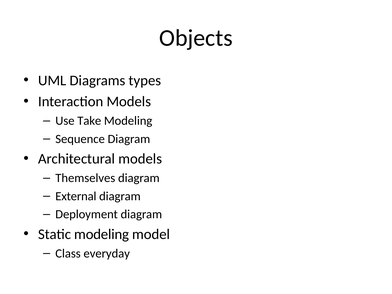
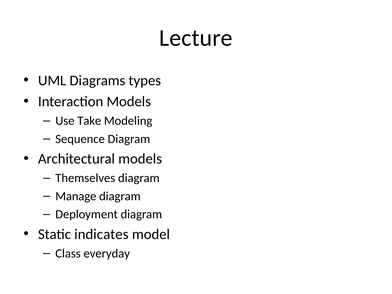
Objects: Objects -> Lecture (196, 38)
External: External -> Manage (76, 196)
Static modeling: modeling -> indicates (101, 234)
